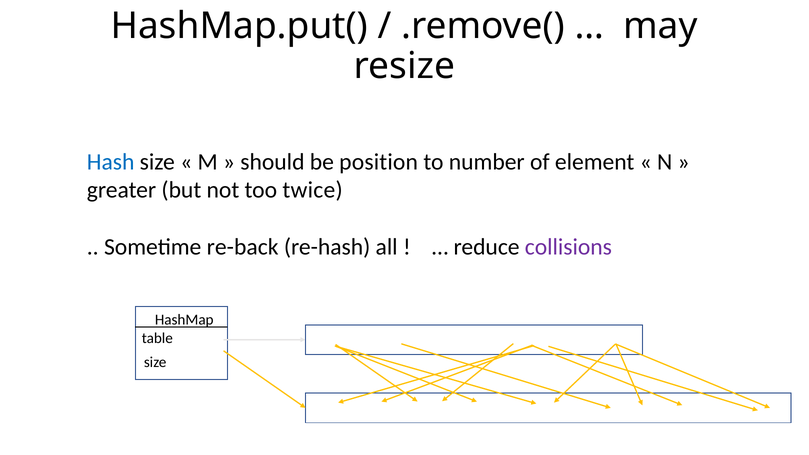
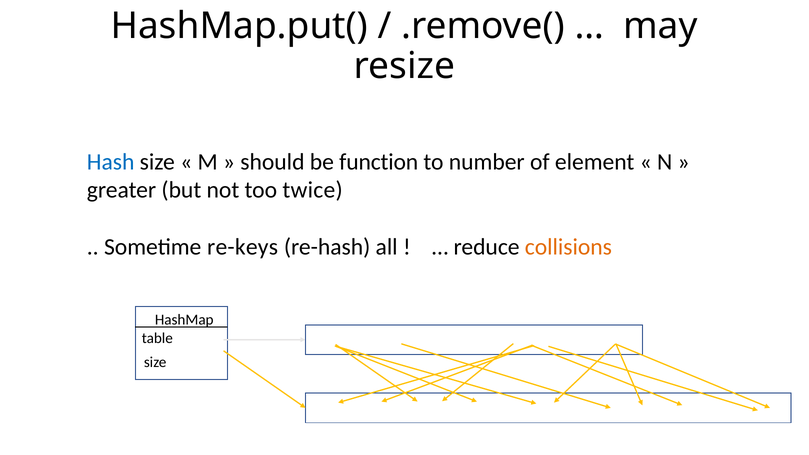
position: position -> function (379, 162)
re-back: re-back -> re-keys (243, 247)
collisions colour: purple -> orange (568, 247)
